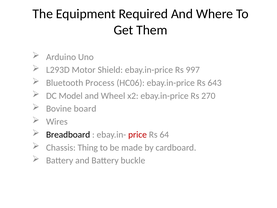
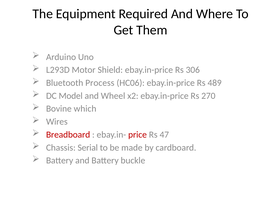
997: 997 -> 306 (193, 70)
643: 643 -> 489 (215, 83)
board: board -> which (85, 109)
Breadboard colour: black -> red (68, 134)
64: 64 -> 47 (164, 134)
Thing: Thing -> Serial (88, 147)
